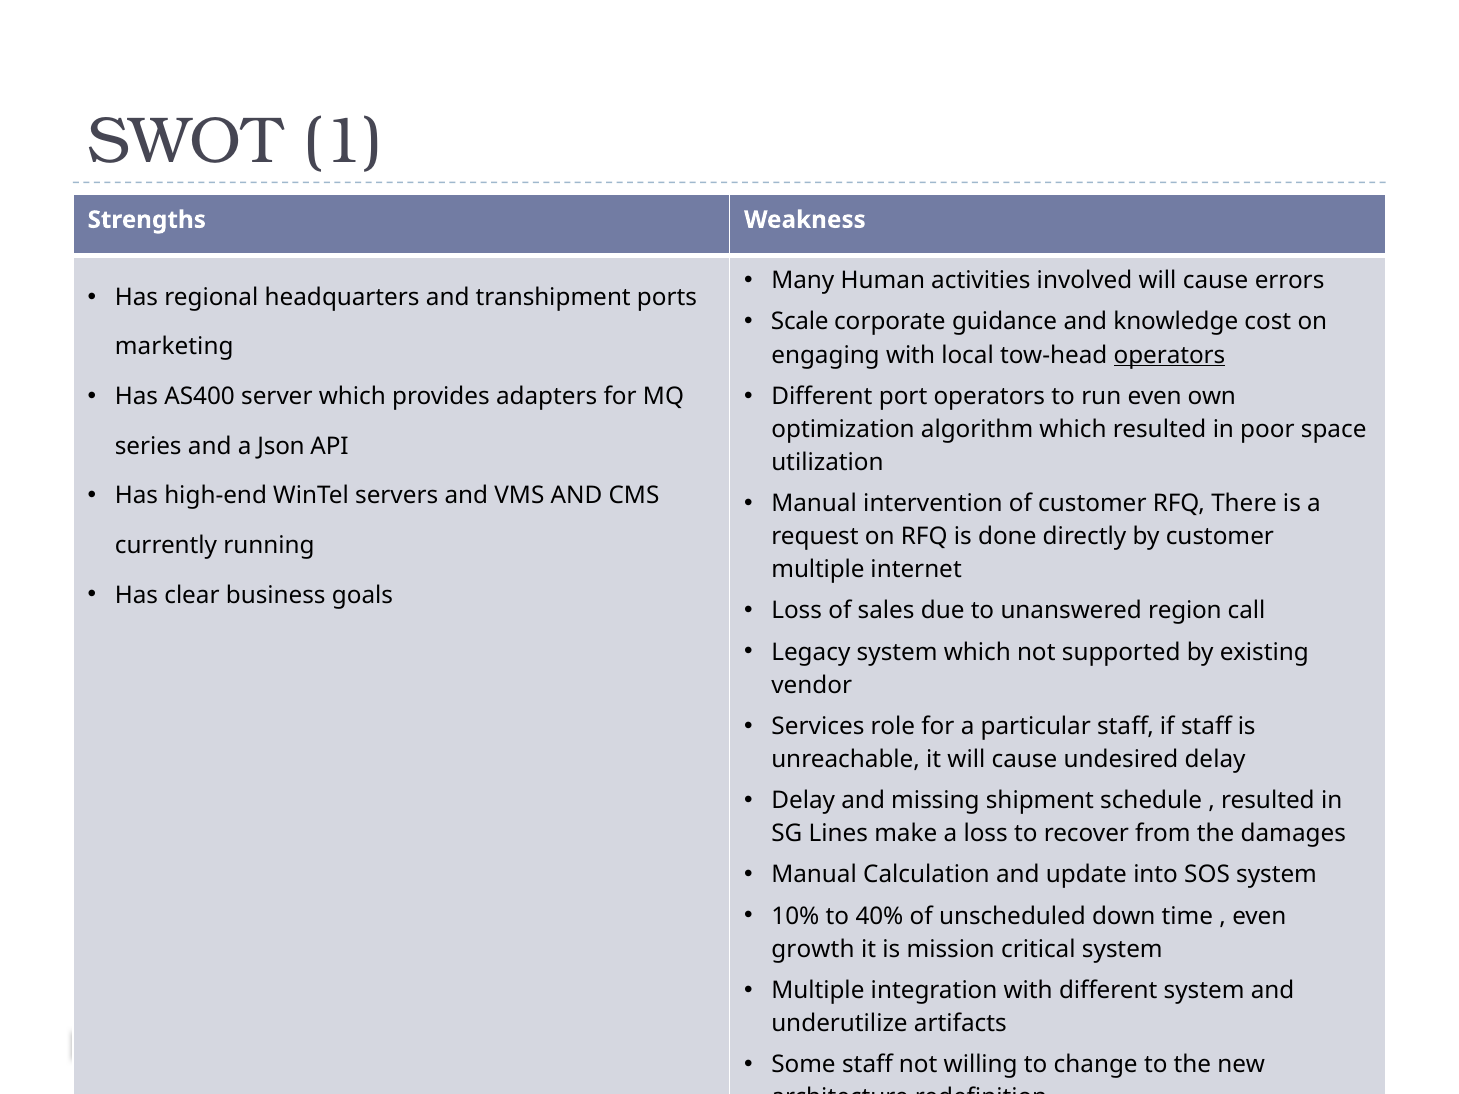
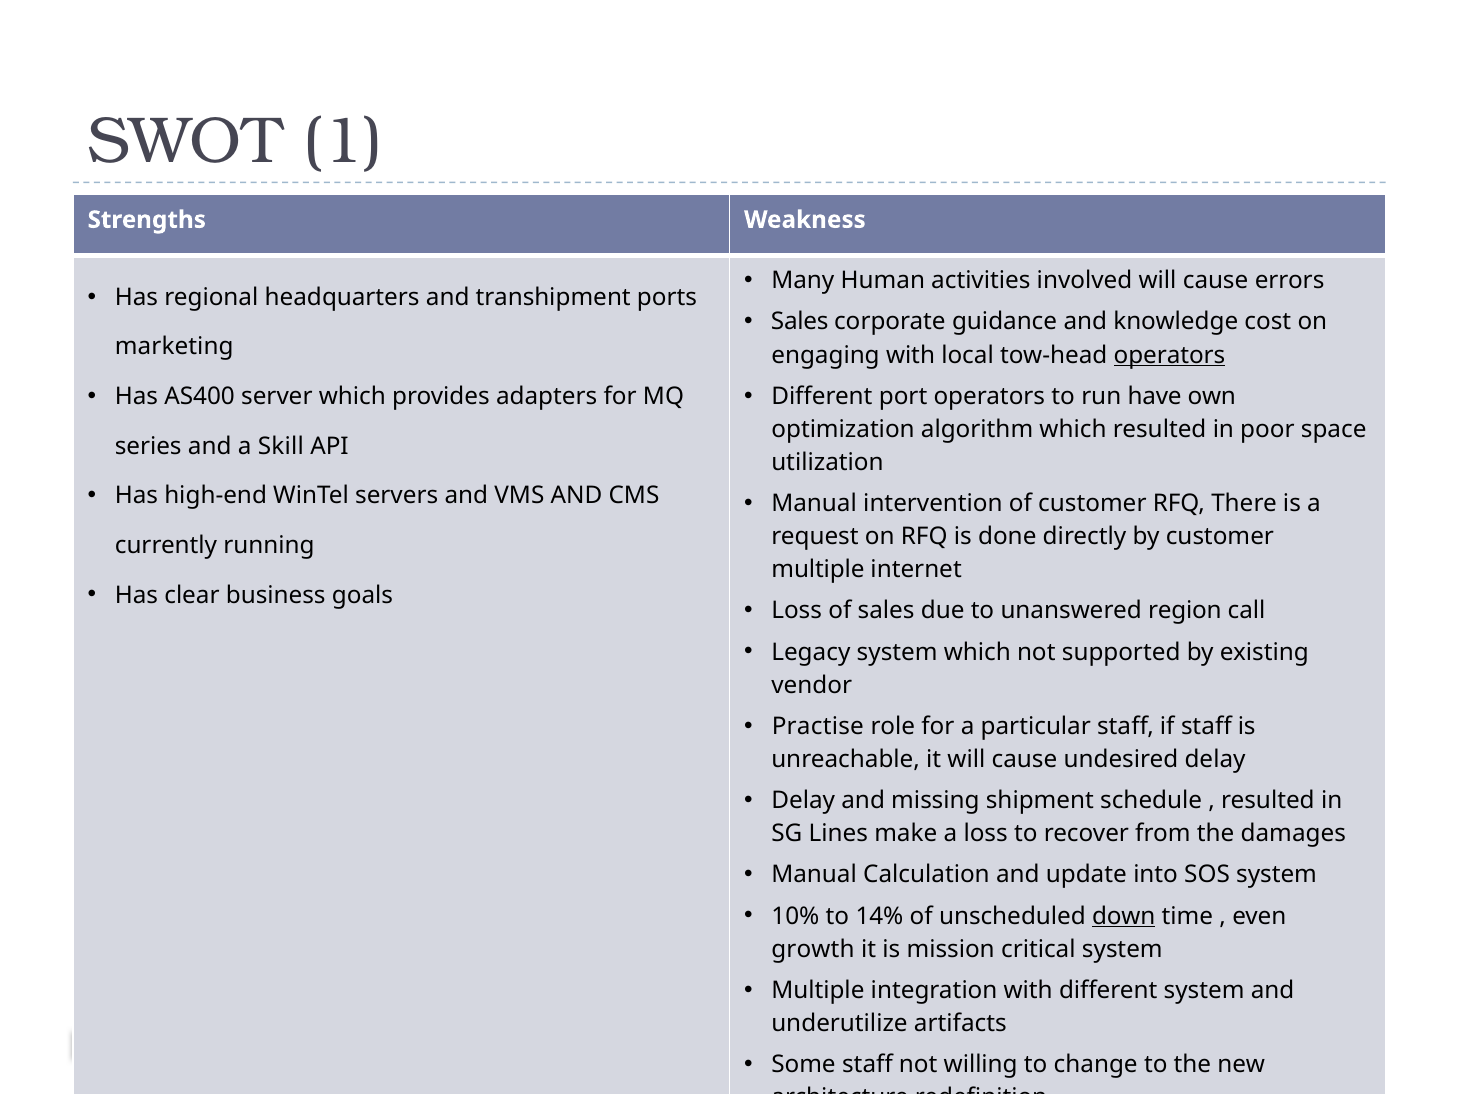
Scale: Scale -> Sales (800, 322)
run even: even -> have (1155, 396)
Json: Json -> Skill (281, 446)
Services: Services -> Practise (818, 726)
40%: 40% -> 14% (879, 916)
down underline: none -> present (1124, 916)
